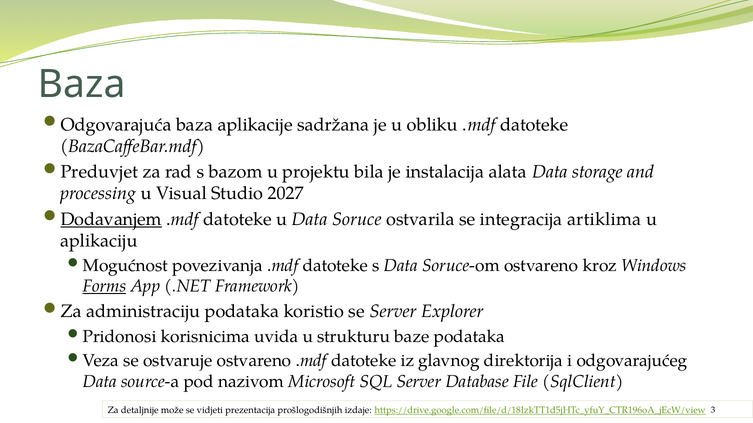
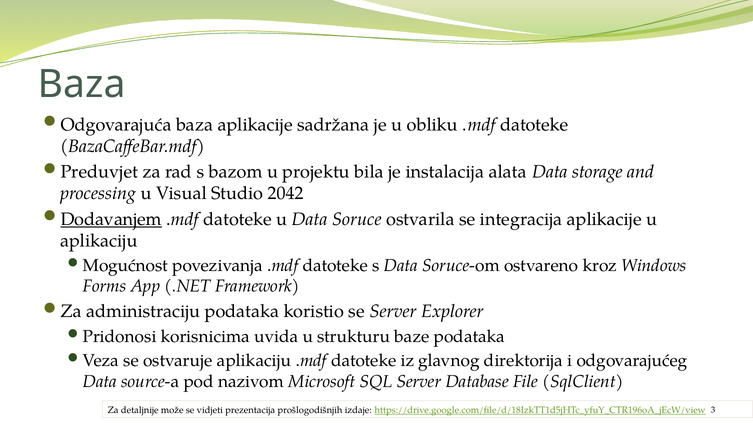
2027: 2027 -> 2042 (286, 194)
integracija artiklima: artiklima -> aplikacije (604, 219)
Forms underline: present -> none (105, 287)
ostvaruje ostvareno: ostvareno -> aplikaciju (254, 361)
